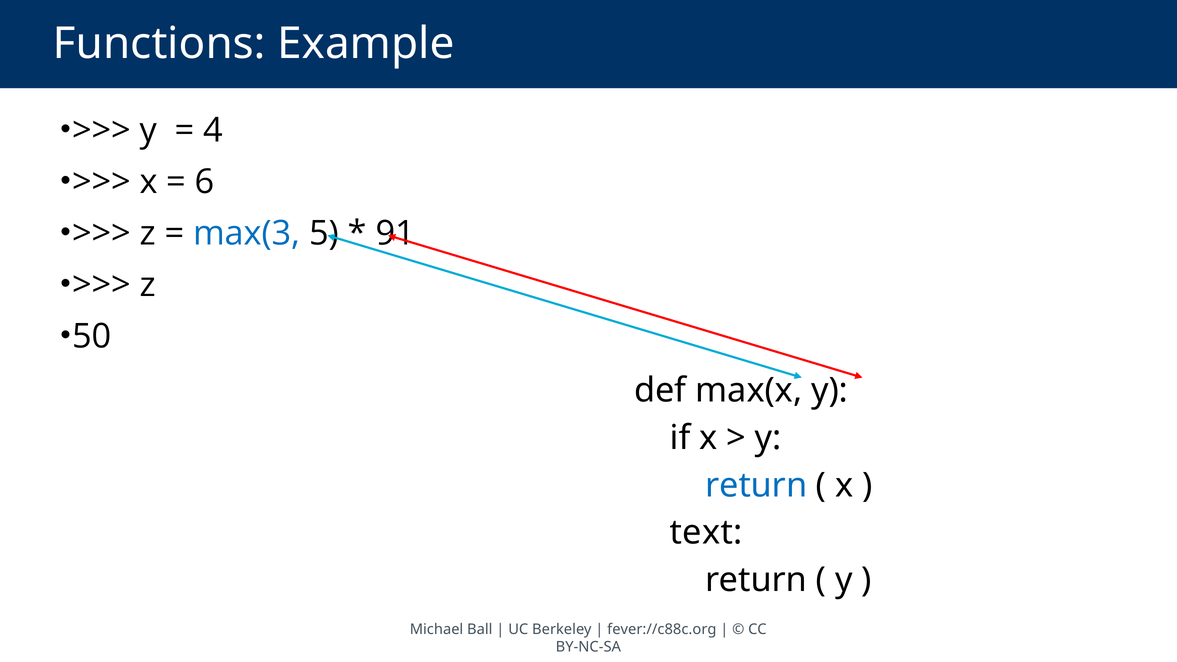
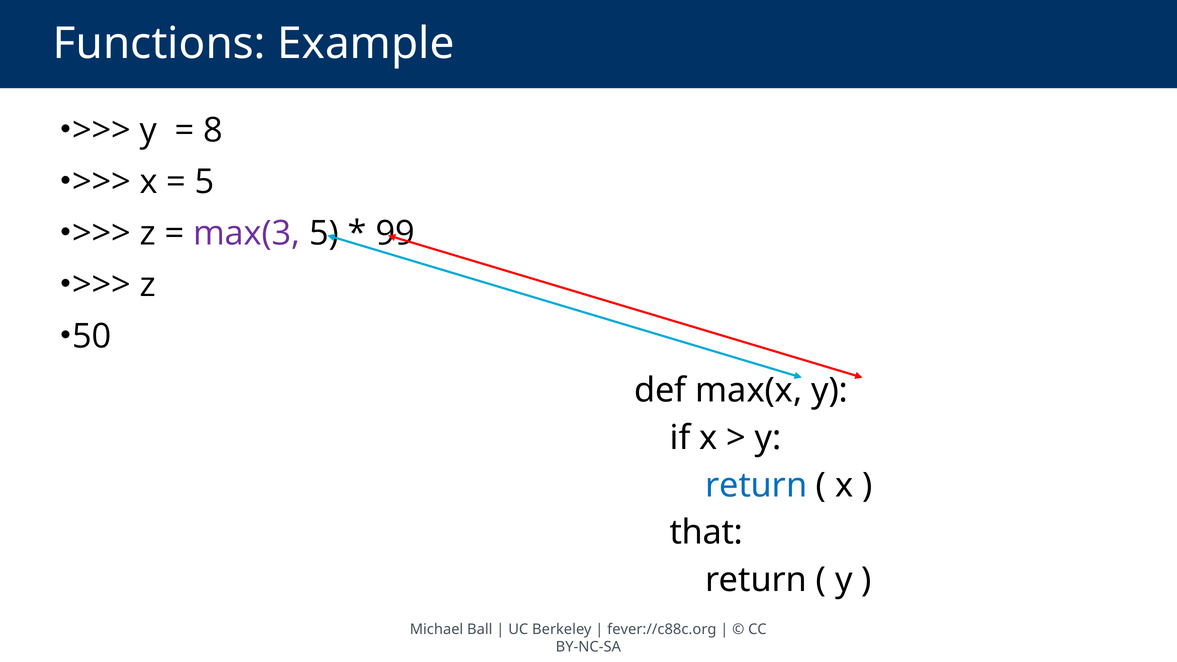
4: 4 -> 8 (213, 130)
6: 6 -> 5 (205, 182)
max(3 colour: blue -> purple (247, 233)
91: 91 -> 99 (395, 233)
text: text -> that (706, 533)
